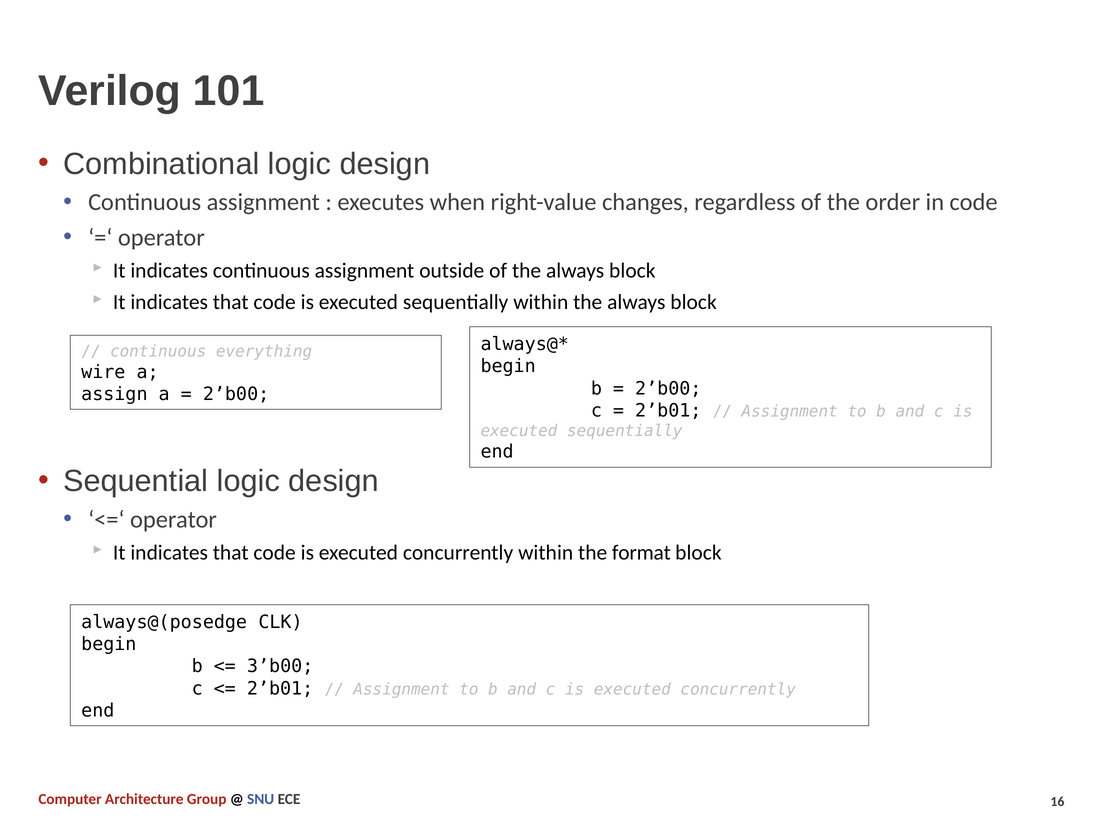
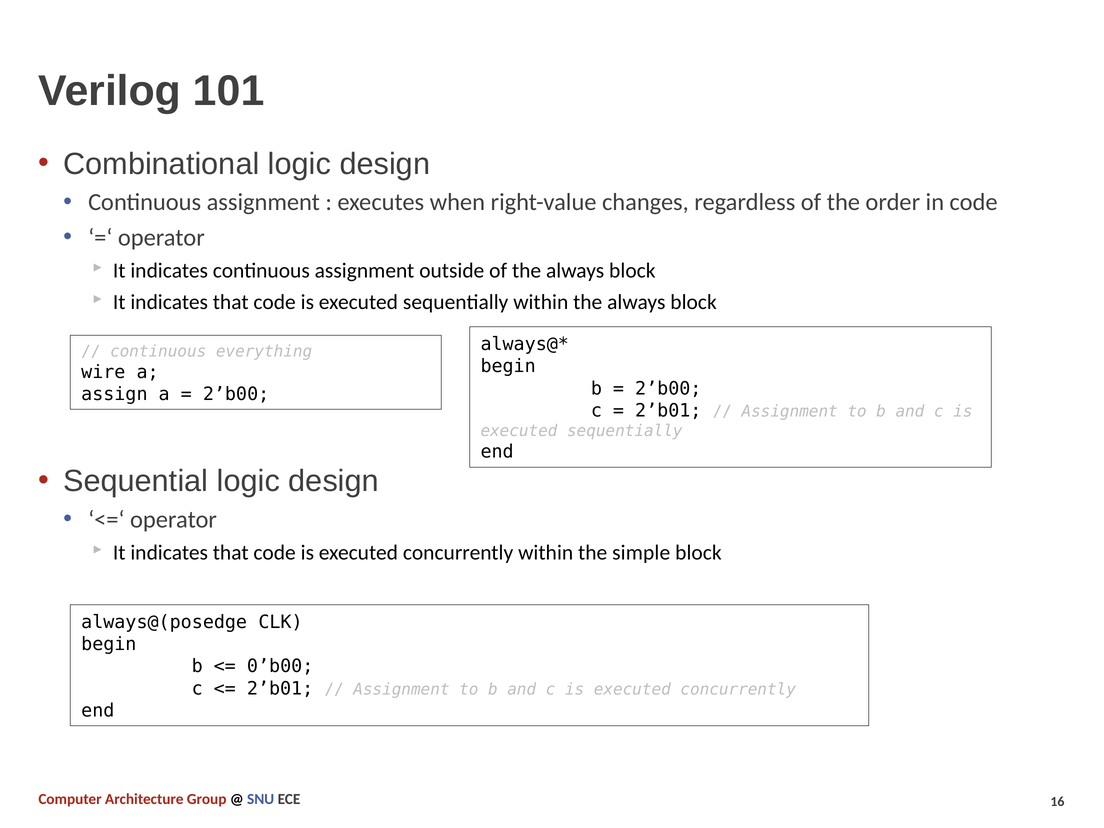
format: format -> simple (641, 553)
3’b00: 3’b00 -> 0’b00 (280, 666)
